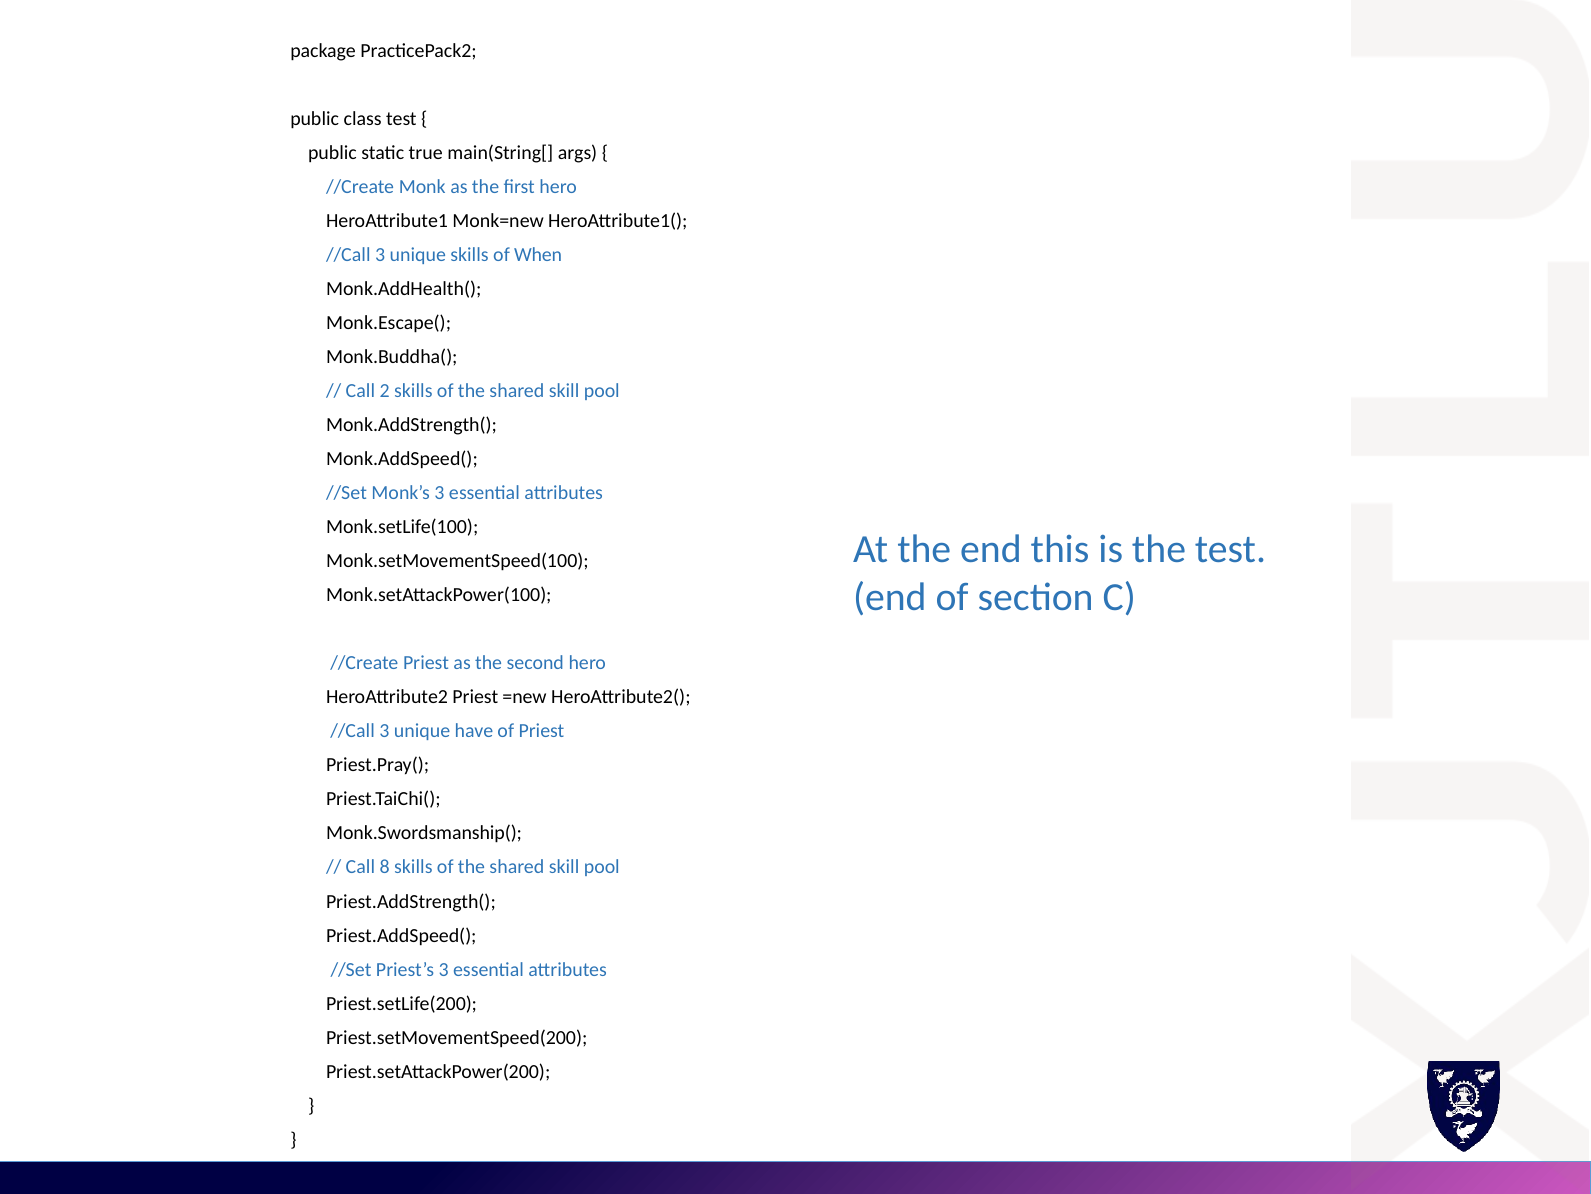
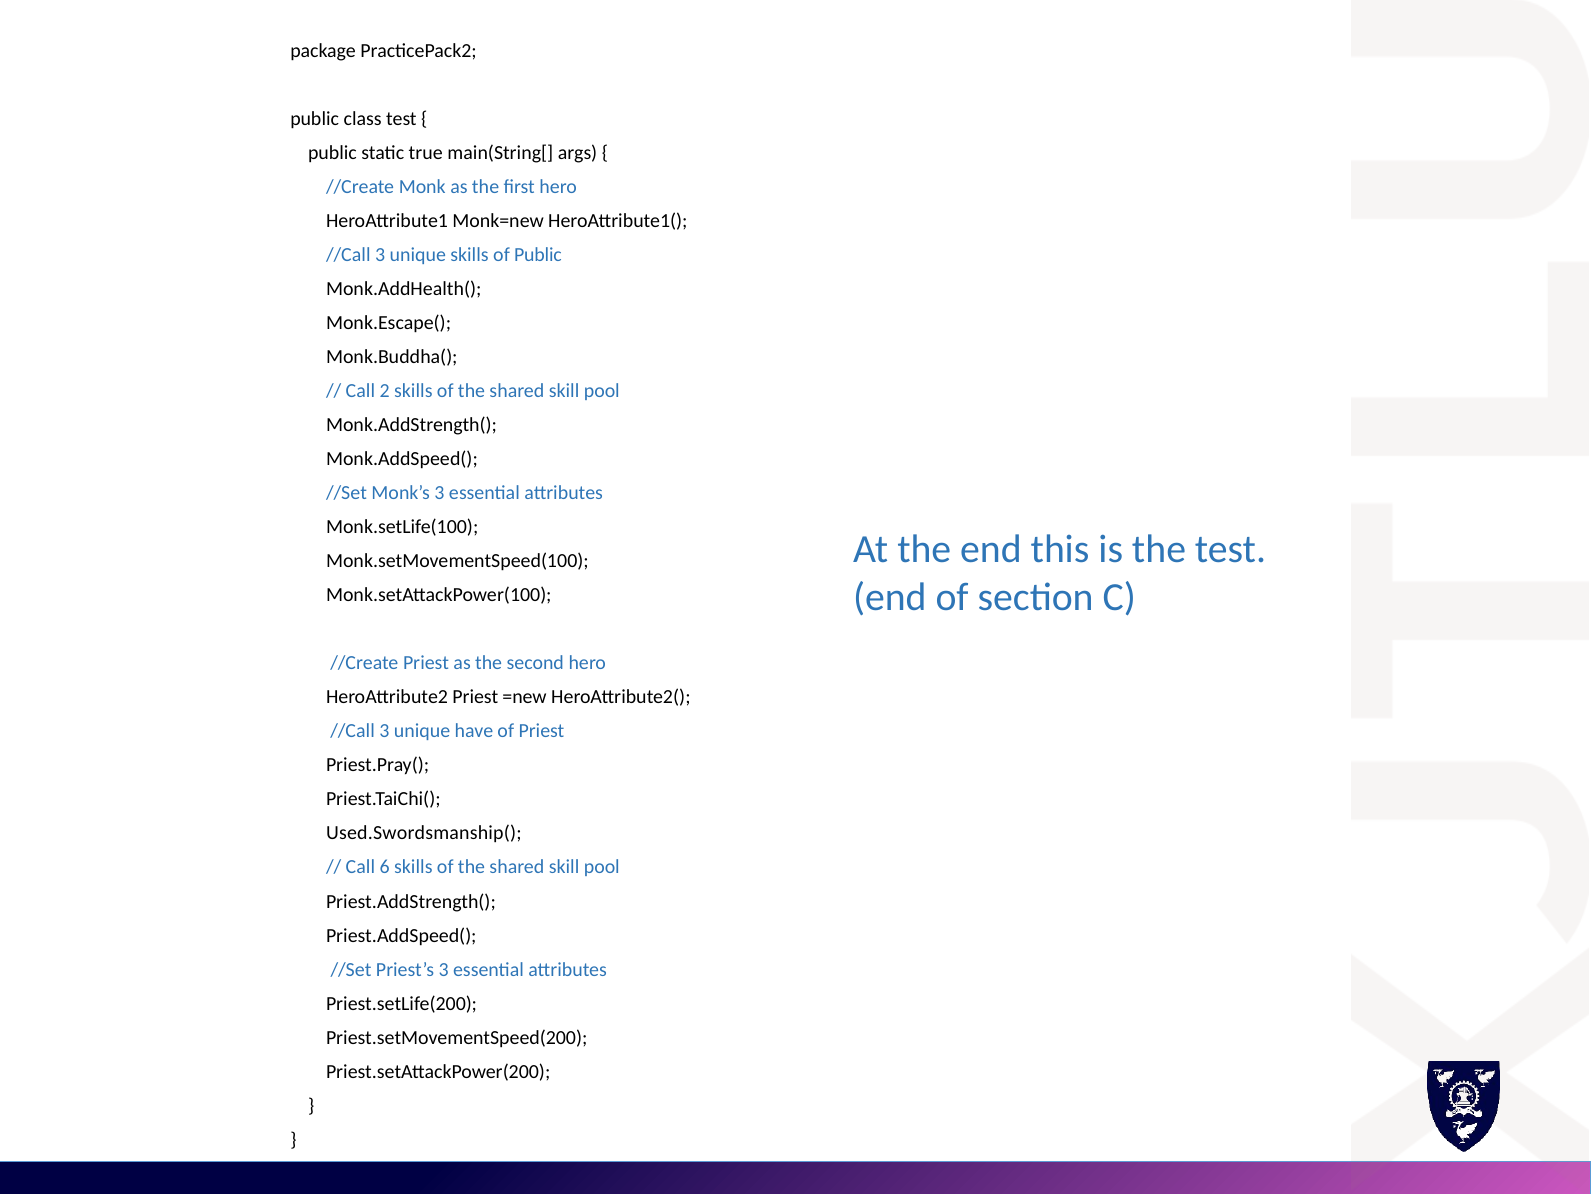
of When: When -> Public (538, 255)
Monk.Swordsmanship(: Monk.Swordsmanship( -> Used.Swordsmanship( (424, 833)
8: 8 -> 6 (385, 867)
